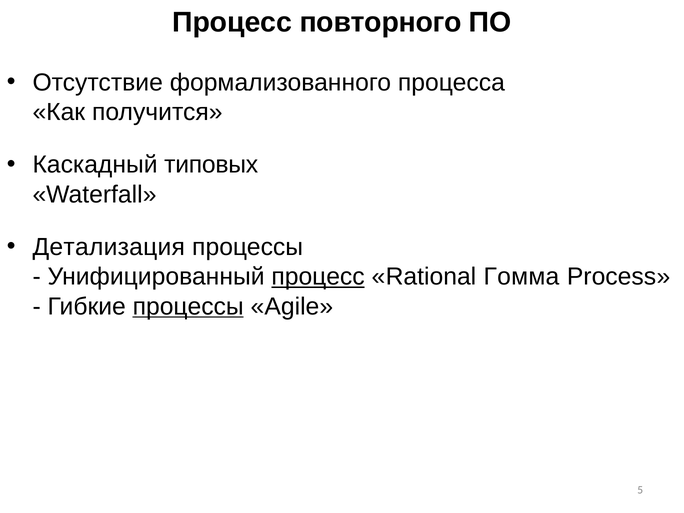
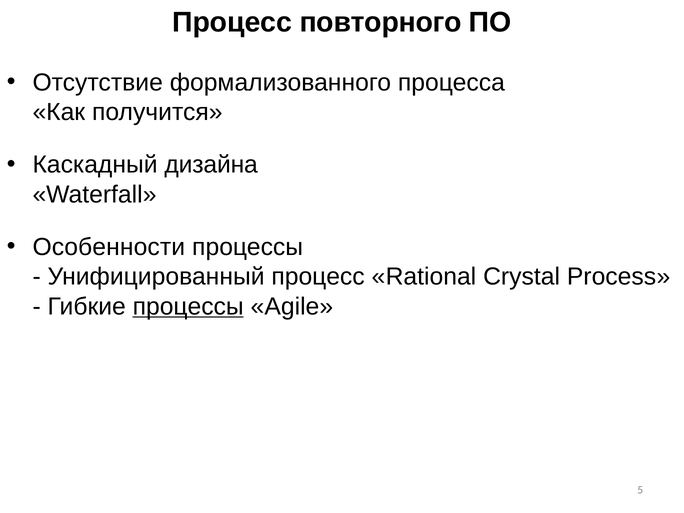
типовых: типовых -> дизайна (211, 165)
Детализация: Детализация -> Особенности (109, 247)
процесс underline: present -> none (318, 277)
Гомма: Гомма -> Crystal (522, 277)
